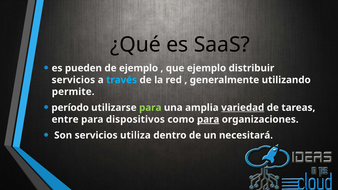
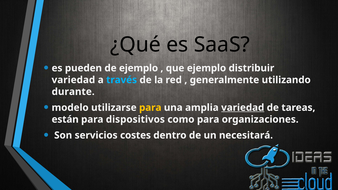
servicios: servicios -> variedad (73, 80)
permite: permite -> durante (73, 92)
período: período -> modelo (70, 108)
para colour: light green -> yellow (150, 108)
entre: entre -> están (65, 119)
para underline: present -> none (208, 119)
utiliza: utiliza -> costes (135, 135)
